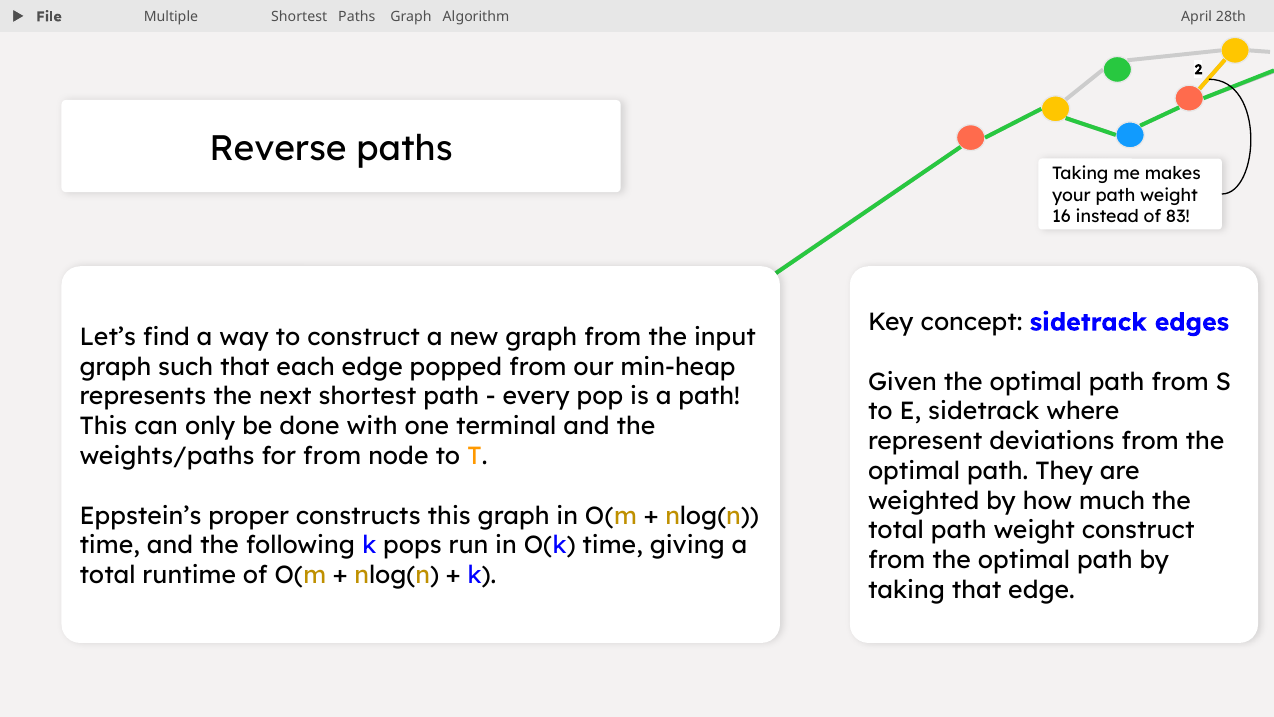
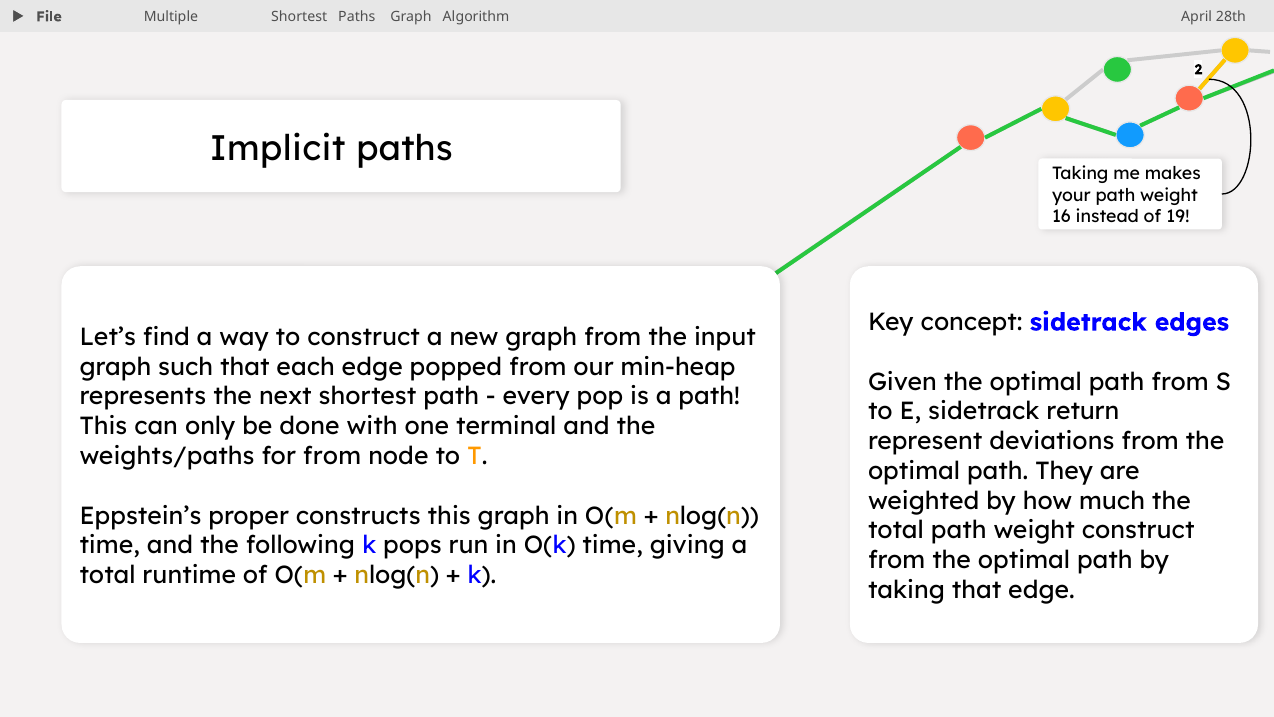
Reverse: Reverse -> Implicit (278, 148)
83: 83 -> 19 (1178, 216)
where: where -> return (1083, 411)
